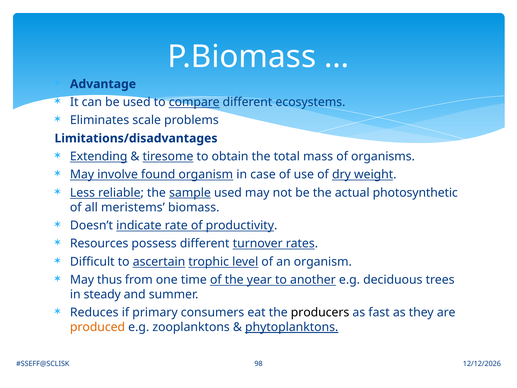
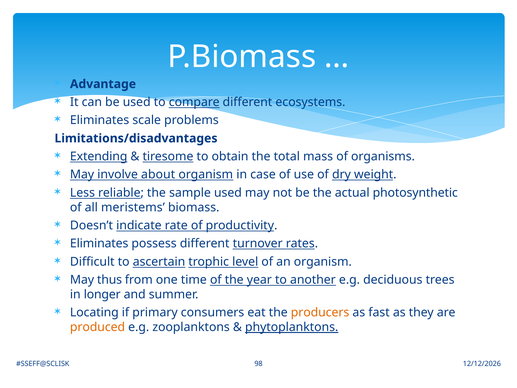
found: found -> about (158, 174)
sample underline: present -> none (190, 193)
Resources: Resources -> Eliminates (99, 243)
steady: steady -> longer (102, 294)
Reduces: Reduces -> Locating (94, 312)
producers colour: black -> orange (320, 312)
